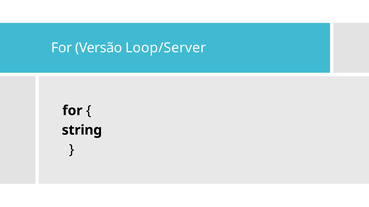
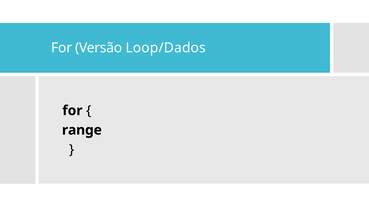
Loop/Server: Loop/Server -> Loop/Dados (166, 48)
string: string -> range (82, 130)
